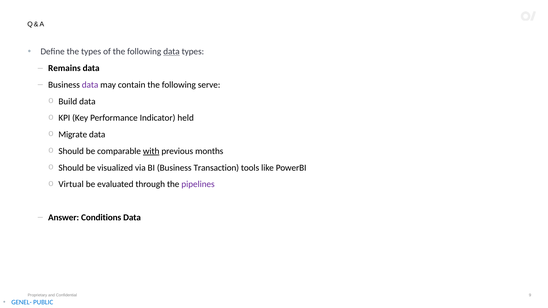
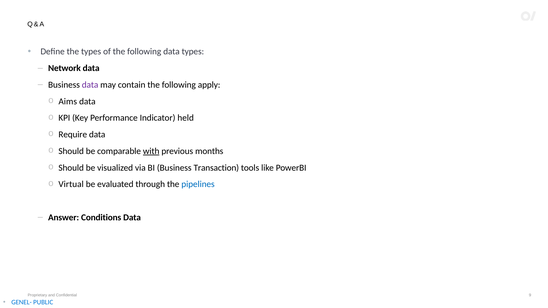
data underline: present -> none (171, 52)
Remains: Remains -> Network (64, 68)
serve: serve -> apply (209, 85)
Build: Build -> Aims (68, 101)
Migrate: Migrate -> Require (73, 135)
pipelines colour: purple -> blue (198, 184)
